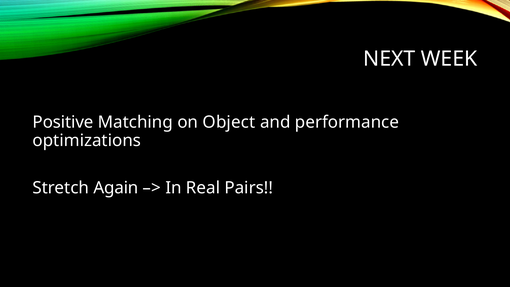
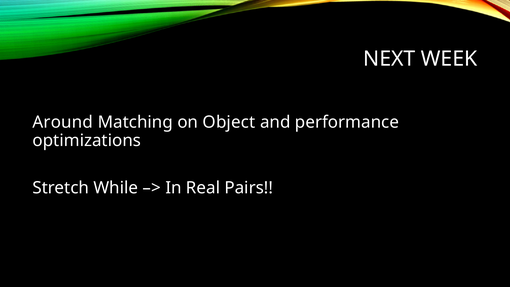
Positive: Positive -> Around (63, 122)
Again: Again -> While (116, 188)
